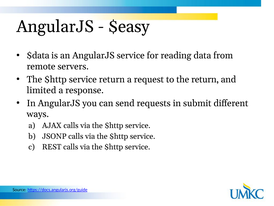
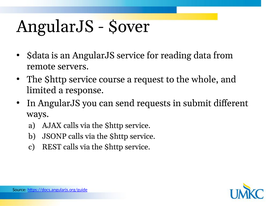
$easy: $easy -> $over (129, 27)
service return: return -> course (112, 79)
the return: return -> whole (205, 79)
